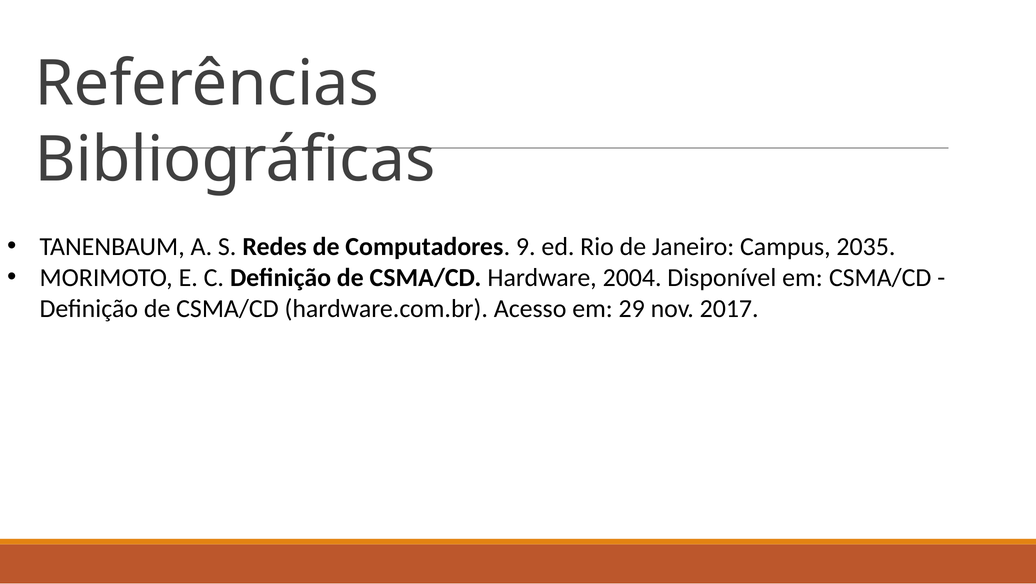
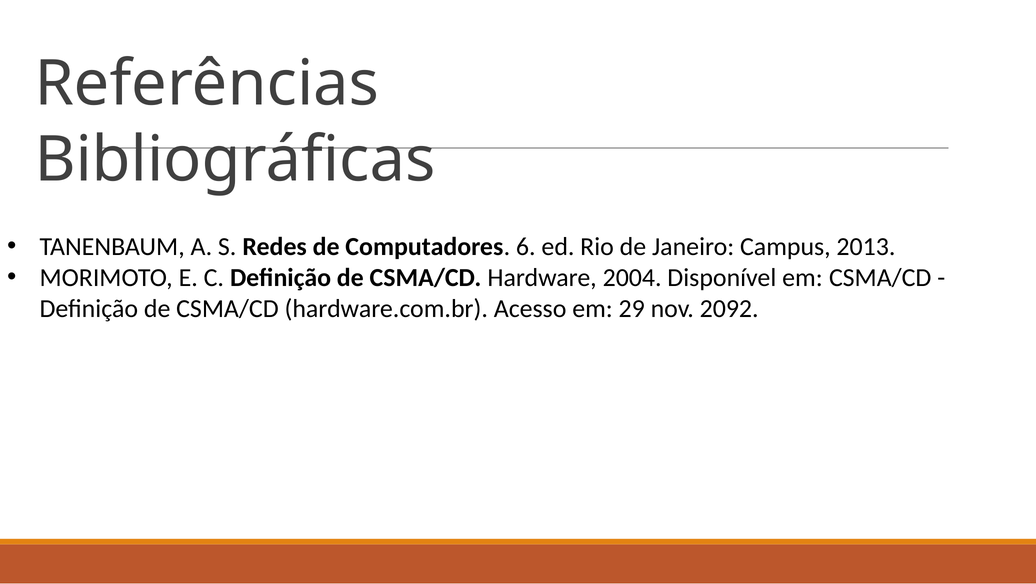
9: 9 -> 6 (526, 246)
2035: 2035 -> 2013 (866, 246)
2017: 2017 -> 2092 (729, 308)
